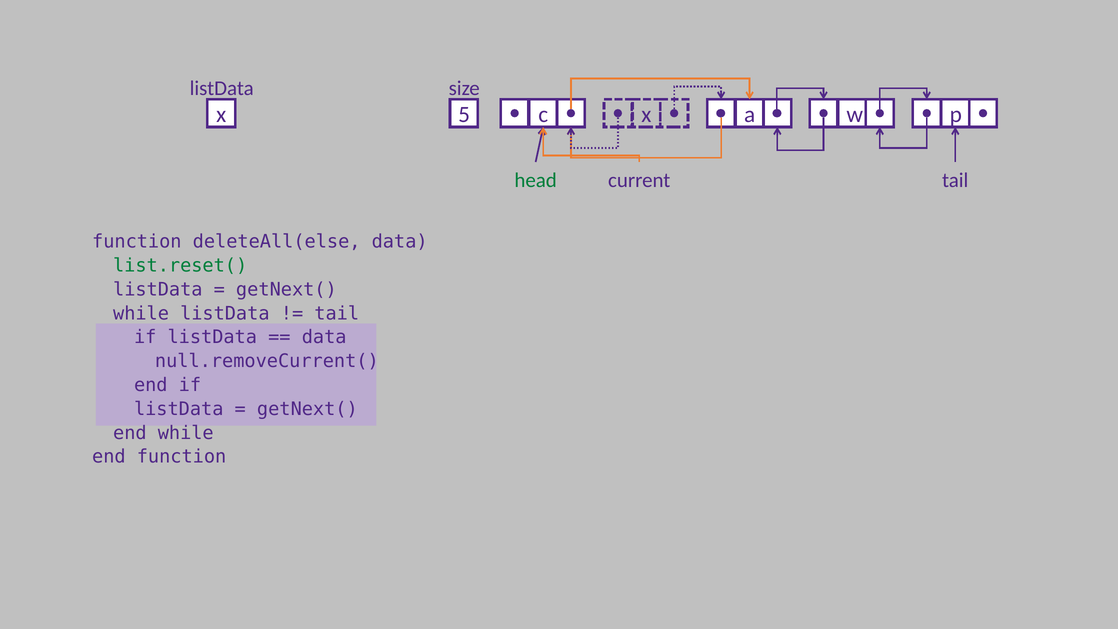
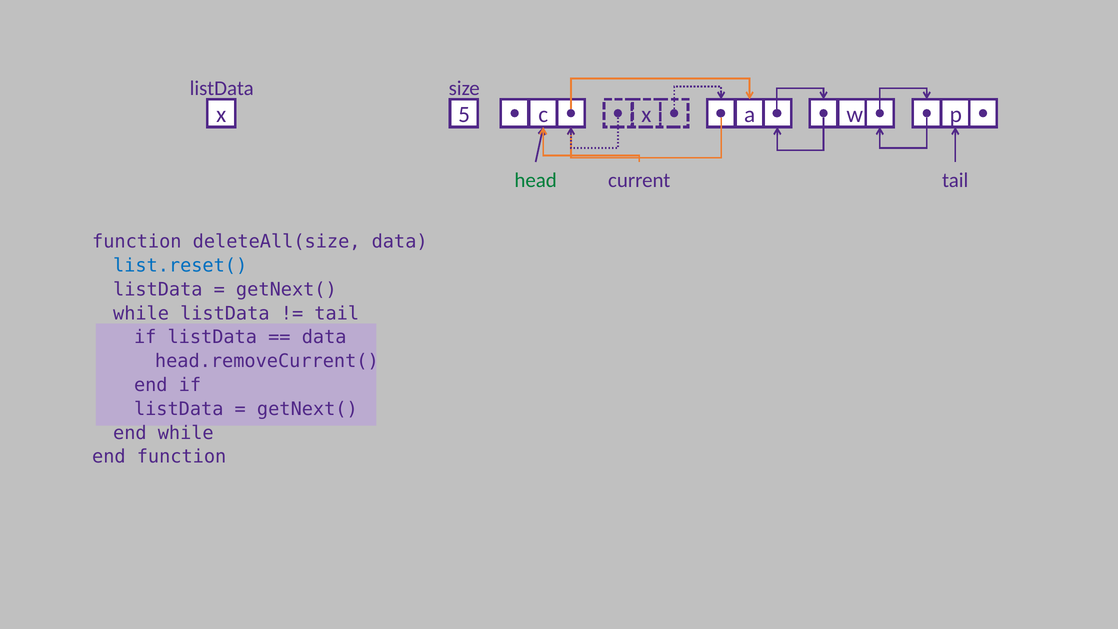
deleteAll(else: deleteAll(else -> deleteAll(size (277, 242)
list.reset( colour: green -> blue (180, 266)
null.removeCurrent(: null.removeCurrent( -> head.removeCurrent( (267, 361)
